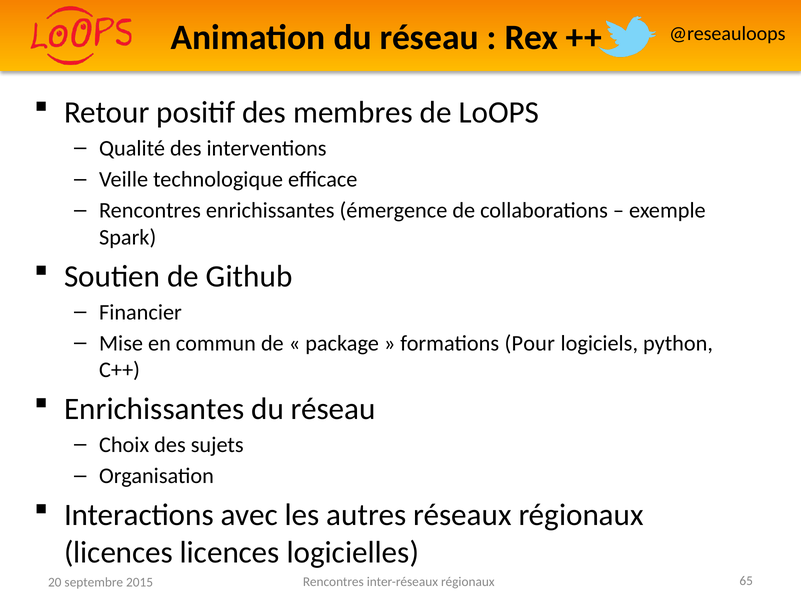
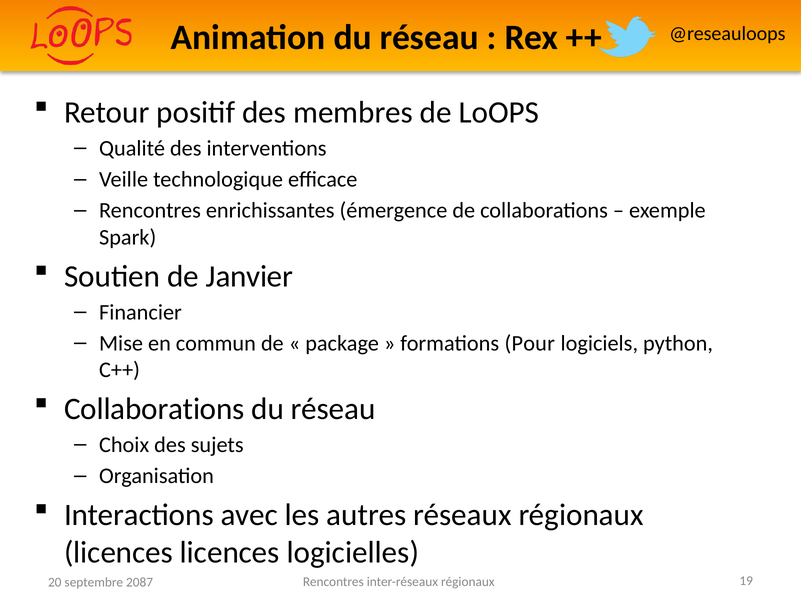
Github: Github -> Janvier (249, 276)
Enrichissantes: Enrichissantes -> Collaborations (154, 409)
65: 65 -> 19 (746, 581)
2015: 2015 -> 2087 (140, 582)
